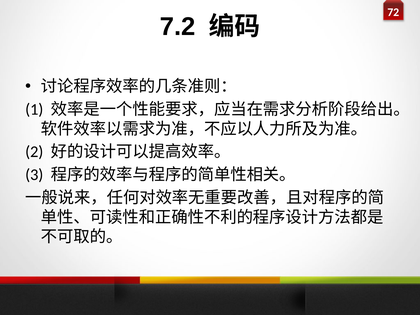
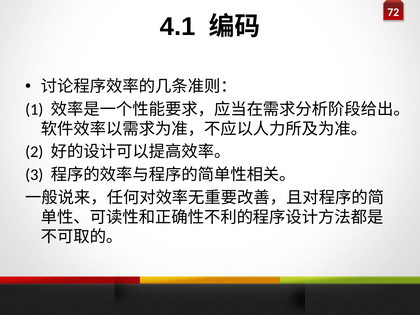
7.2: 7.2 -> 4.1 (178, 27)
